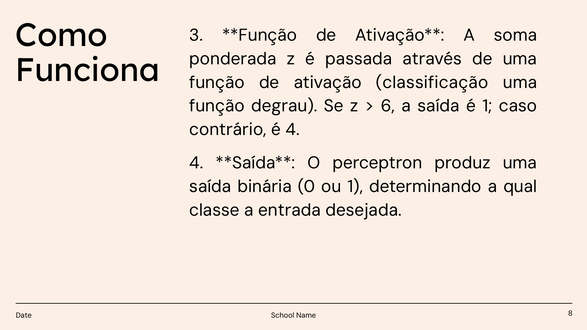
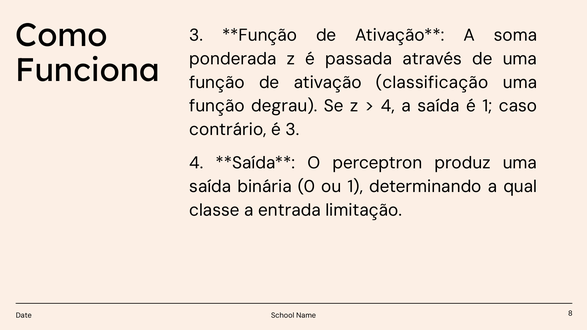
6: 6 -> 4 (388, 106)
é 4: 4 -> 3 (293, 130)
desejada: desejada -> limitação (364, 210)
